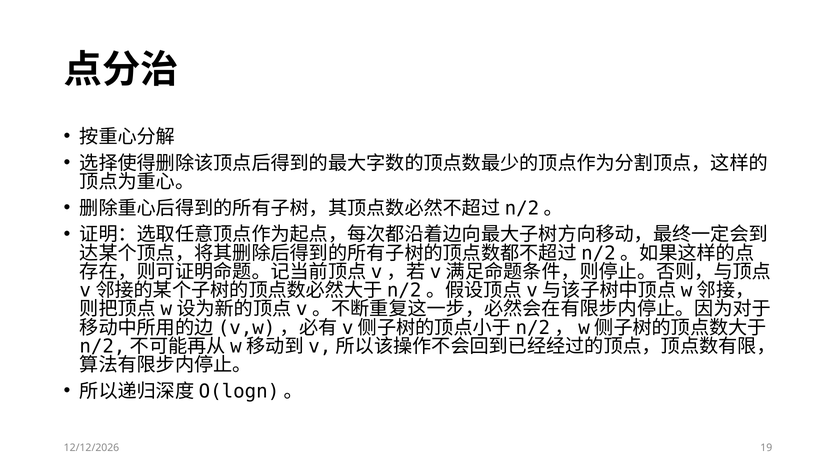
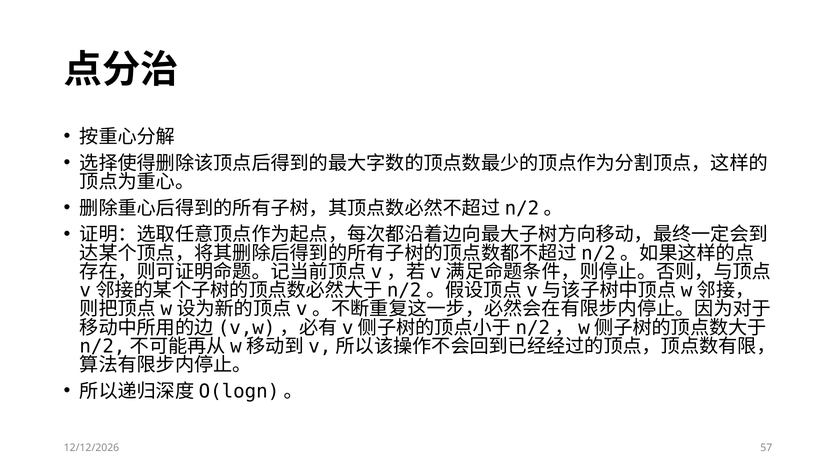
19: 19 -> 57 (766, 448)
